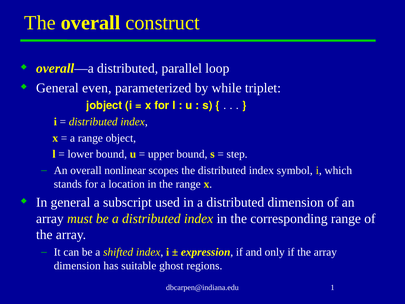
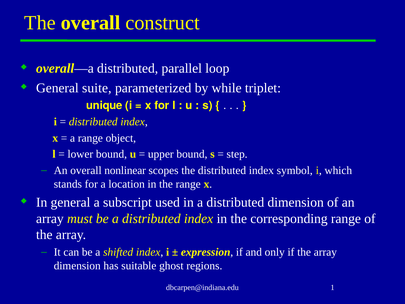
even: even -> suite (97, 88)
jobject: jobject -> unique (104, 105)
